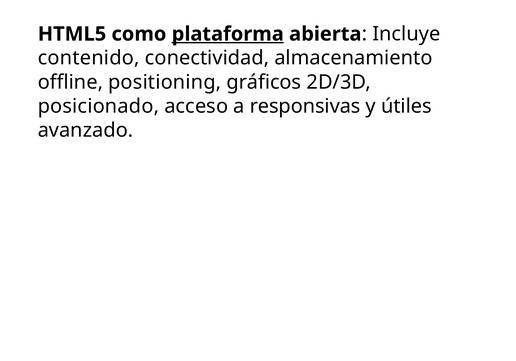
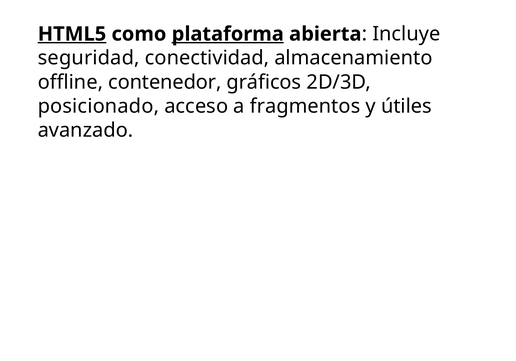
HTML5 underline: none -> present (72, 34)
contenido: contenido -> seguridad (89, 58)
positioning: positioning -> contenedor (165, 82)
responsivas: responsivas -> fragmentos (305, 106)
